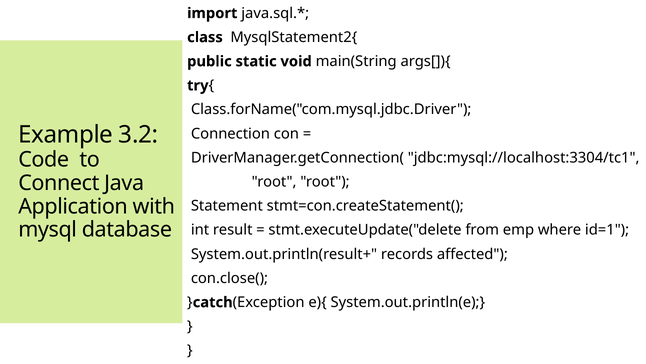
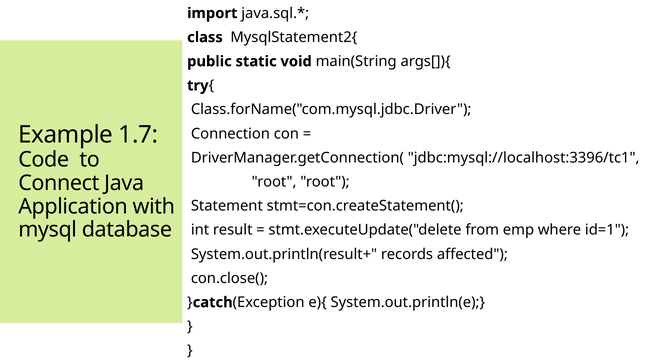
3.2: 3.2 -> 1.7 (138, 135)
jdbc:mysql://localhost:3304/tc1: jdbc:mysql://localhost:3304/tc1 -> jdbc:mysql://localhost:3396/tc1 (524, 158)
